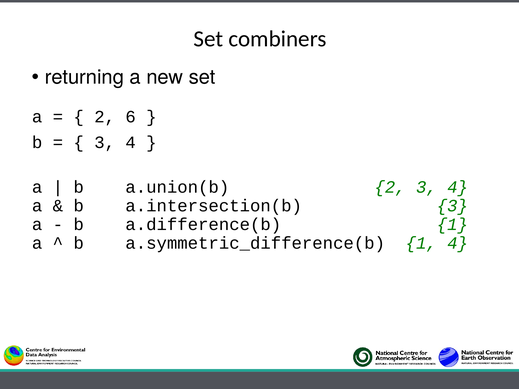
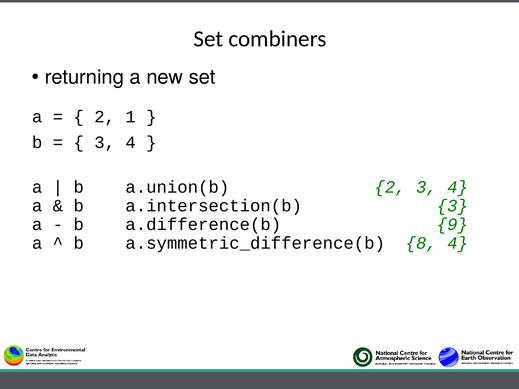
6: 6 -> 1 (131, 117)
a.difference(b 1: 1 -> 9 (452, 225)
a.symmetric_difference(b 1: 1 -> 8 (421, 243)
